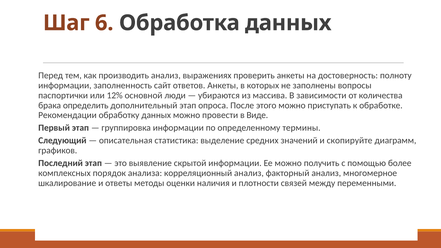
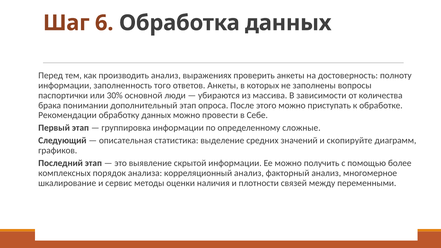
сайт: сайт -> того (162, 86)
12%: 12% -> 30% (115, 95)
определить: определить -> понимании (86, 105)
Виде: Виде -> Себе (257, 115)
термины: термины -> сложные (301, 128)
ответы: ответы -> сервис (119, 183)
